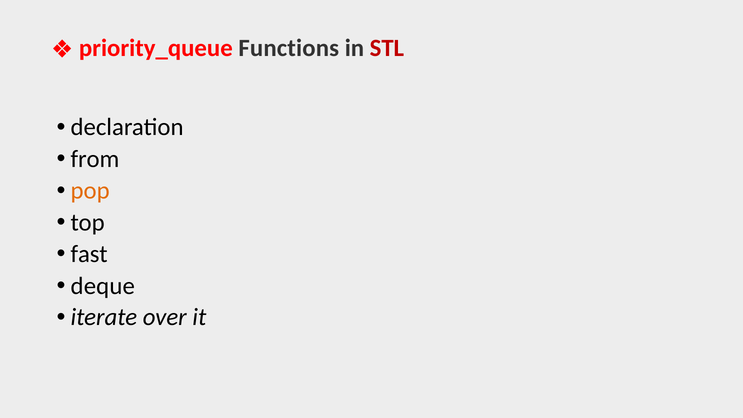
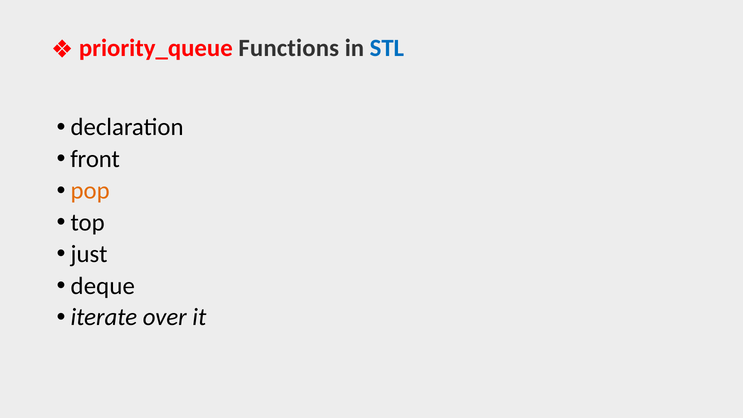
STL colour: red -> blue (387, 48)
from: from -> front (95, 159)
fast: fast -> just (89, 254)
